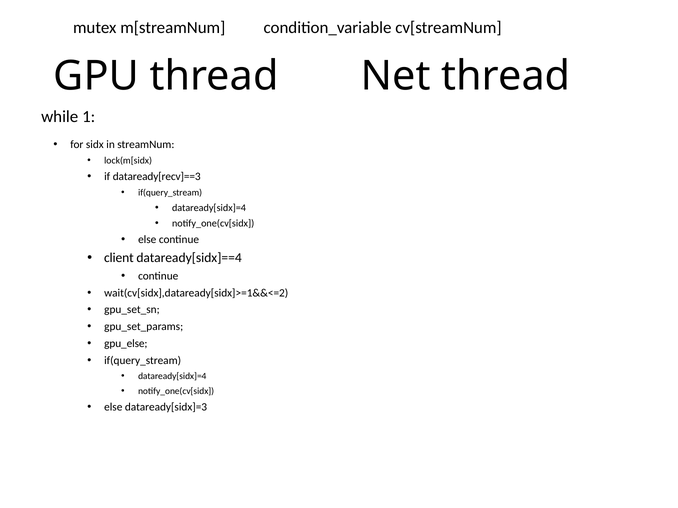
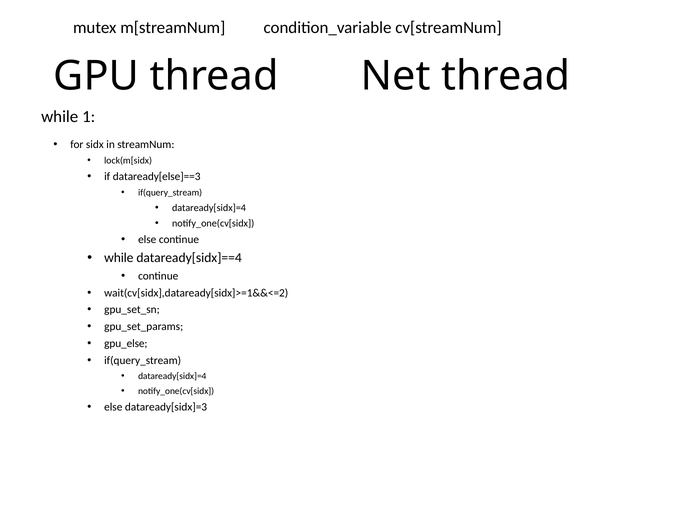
dataready[recv]==3: dataready[recv]==3 -> dataready[else]==3 (157, 177)
client: client -> while (119, 258)
